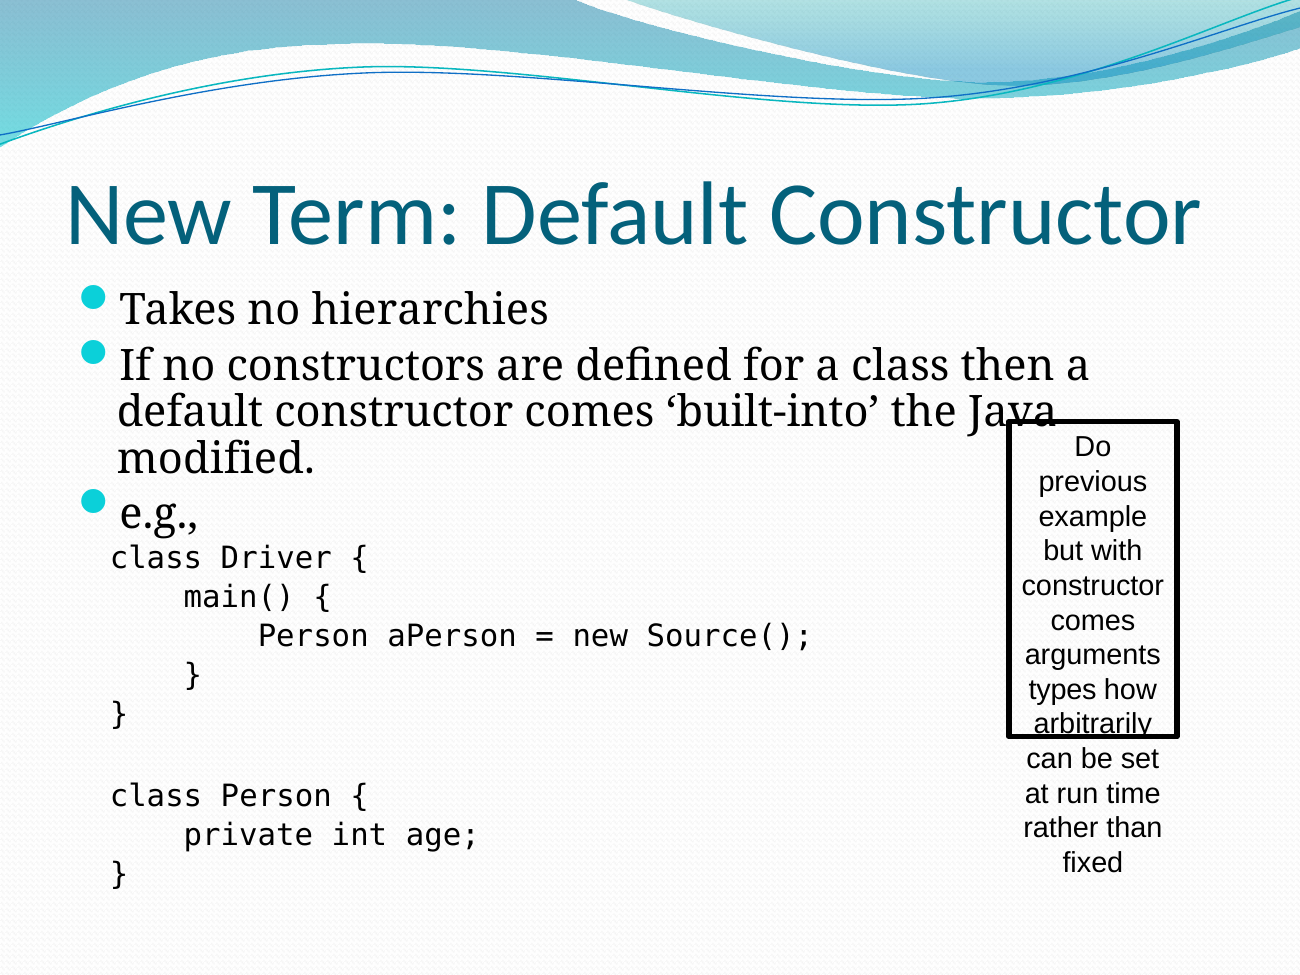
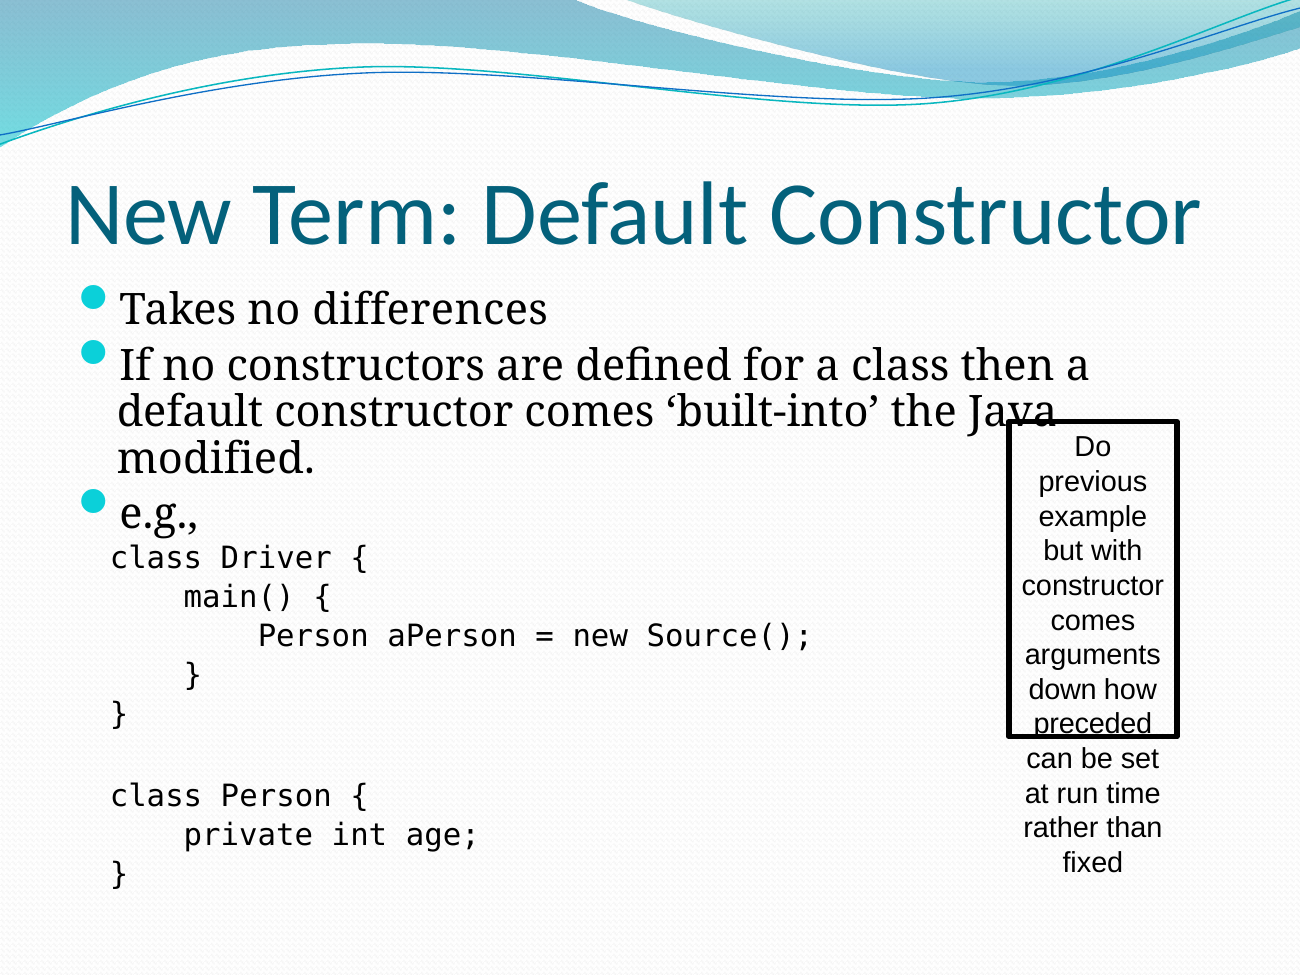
hierarchies: hierarchies -> differences (430, 311)
types: types -> down (1063, 690)
arbitrarily: arbitrarily -> preceded (1093, 724)
